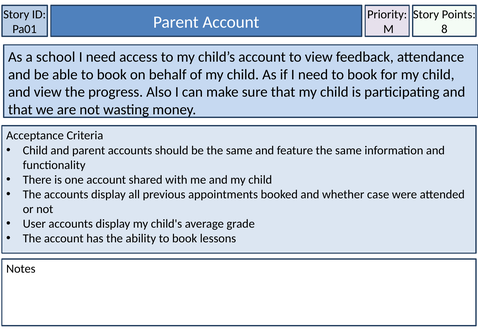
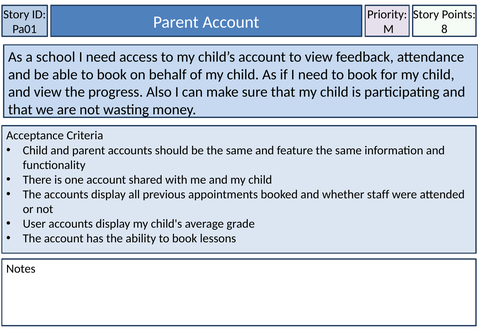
case: case -> staff (378, 194)
